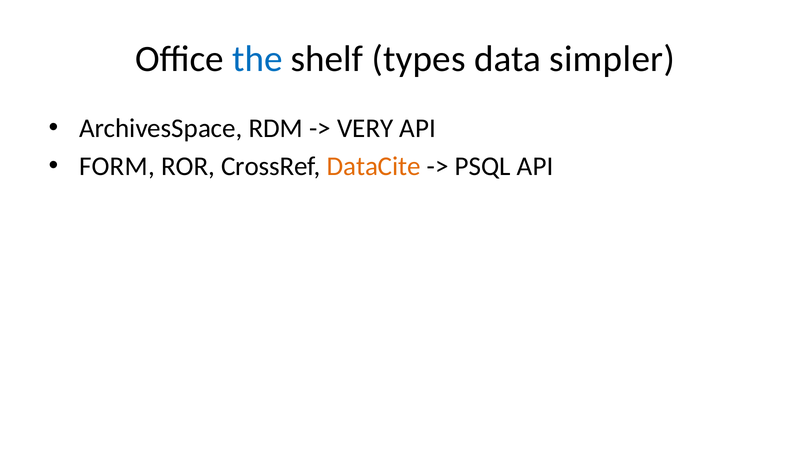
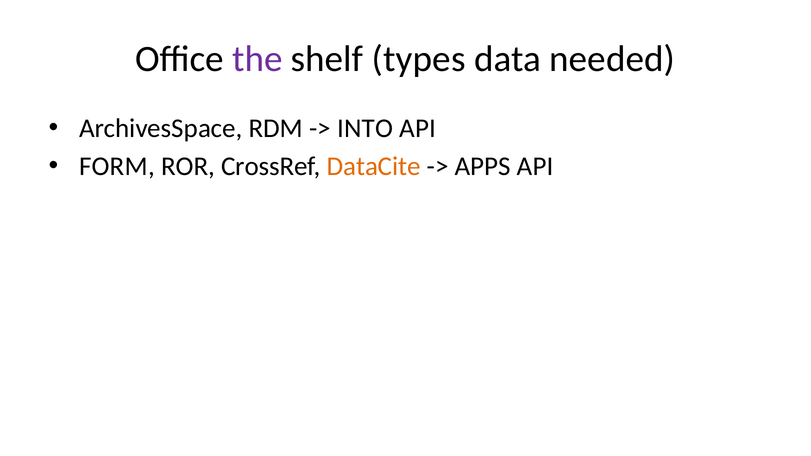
the colour: blue -> purple (257, 59)
simpler: simpler -> needed (612, 59)
VERY: VERY -> INTO (365, 129)
PSQL: PSQL -> APPS (483, 166)
